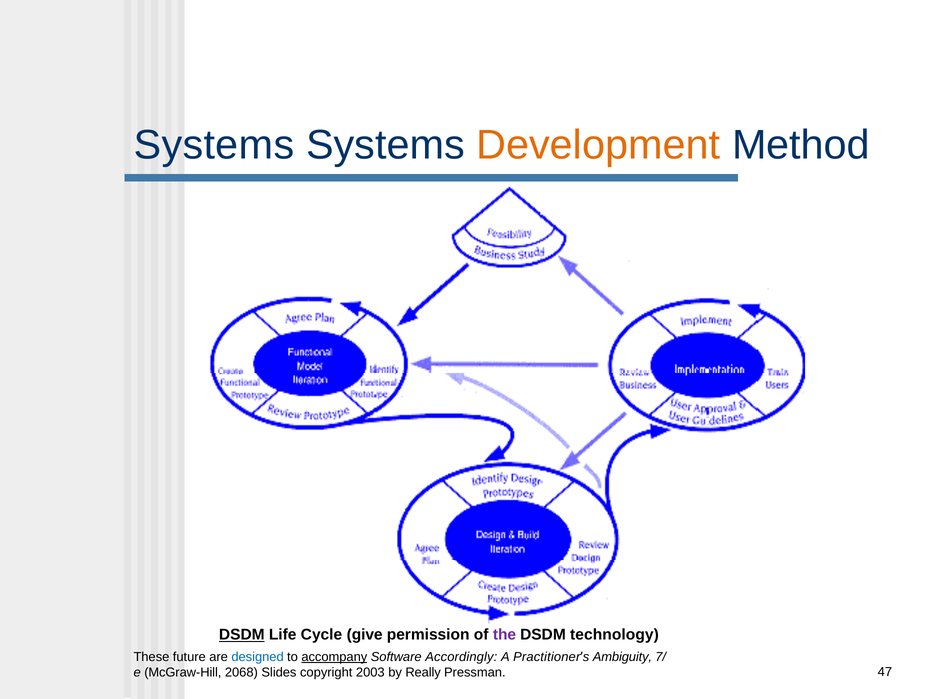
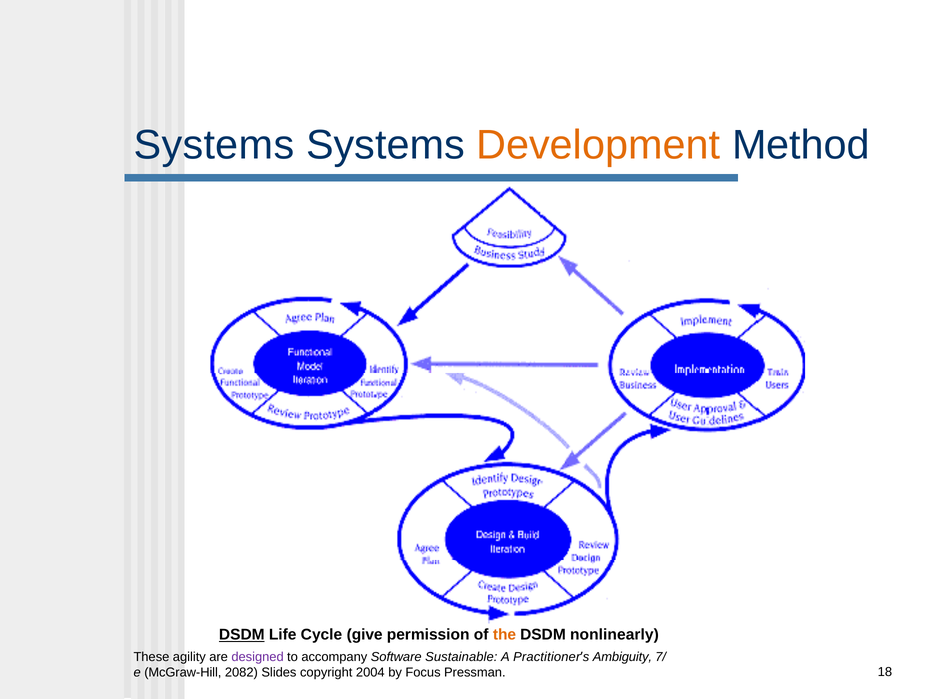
the colour: purple -> orange (505, 635)
technology: technology -> nonlinearly (614, 635)
future: future -> agility (189, 657)
designed colour: blue -> purple (258, 657)
accompany underline: present -> none (334, 657)
Accordingly: Accordingly -> Sustainable (461, 657)
2068: 2068 -> 2082 (241, 672)
2003: 2003 -> 2004 (370, 672)
Really: Really -> Focus (423, 672)
47: 47 -> 18 (885, 672)
